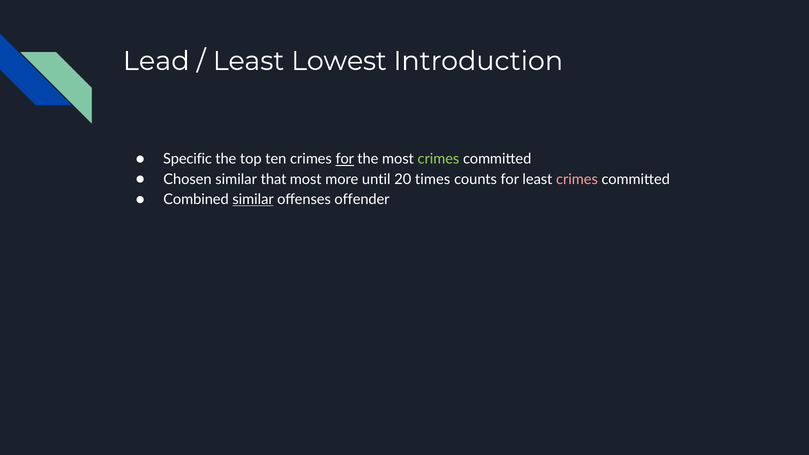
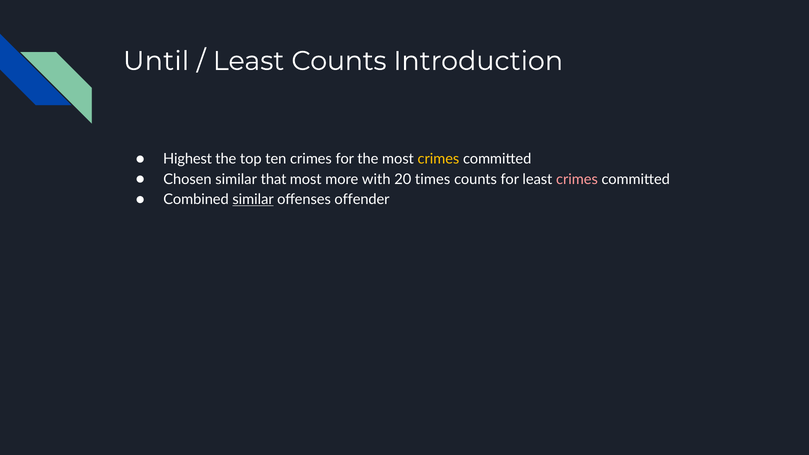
Lead: Lead -> Until (156, 61)
Least Lowest: Lowest -> Counts (339, 61)
Specific: Specific -> Highest (188, 159)
for underline: present -> none (345, 159)
crimes colour: light green -> yellow (438, 159)
until: until -> with (376, 179)
